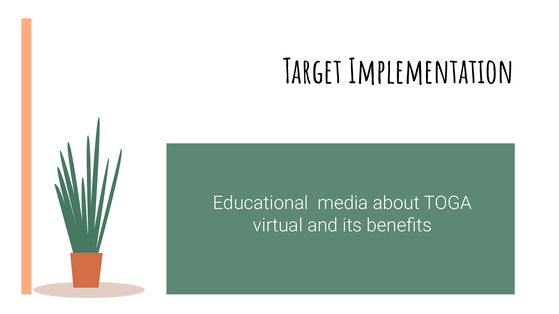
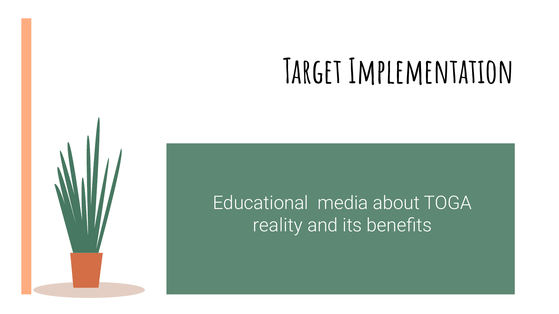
virtual: virtual -> reality (278, 226)
